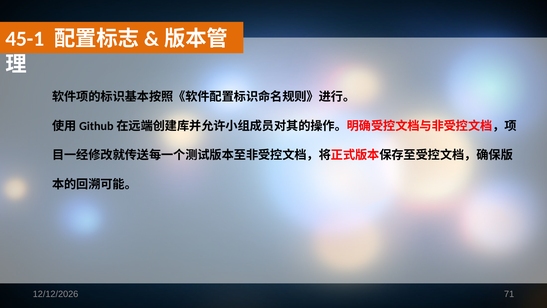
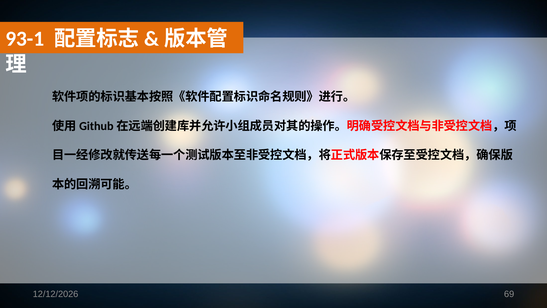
45-1: 45-1 -> 93-1 (25, 39)
71: 71 -> 69 (509, 294)
